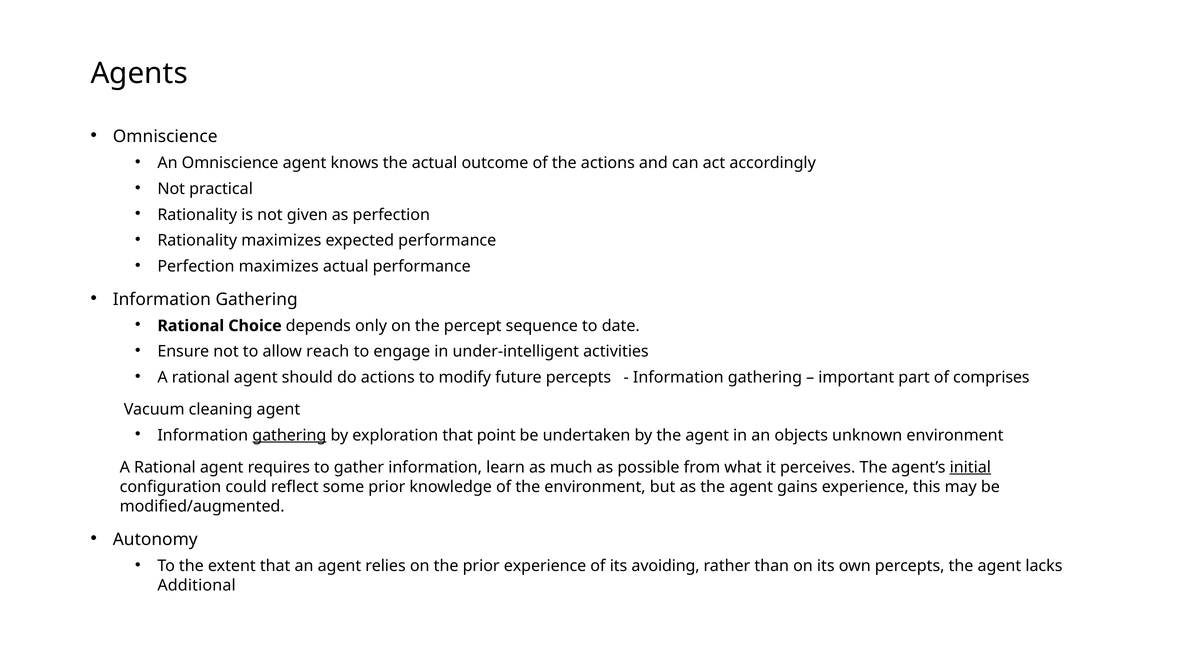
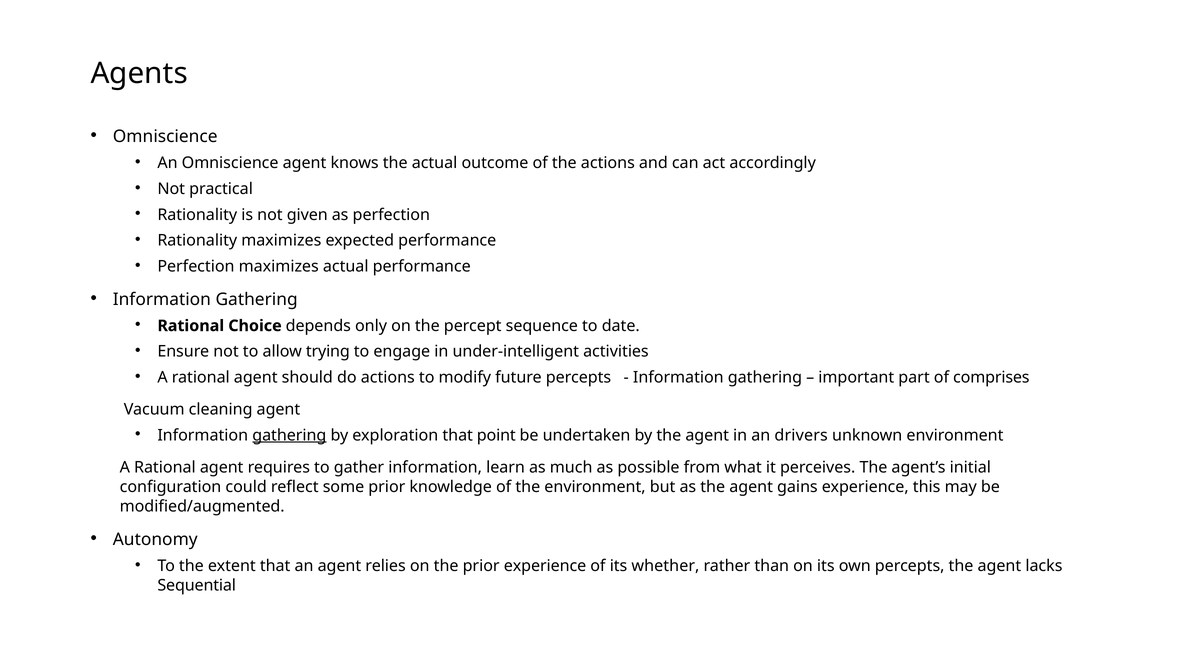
reach: reach -> trying (328, 352)
objects: objects -> drivers (801, 435)
initial underline: present -> none (970, 467)
avoiding: avoiding -> whether (665, 566)
Additional: Additional -> Sequential (197, 586)
